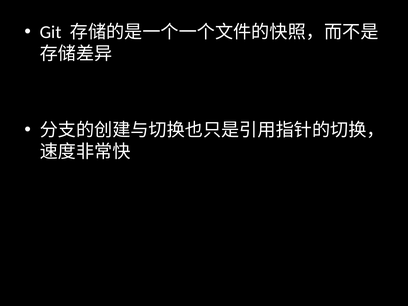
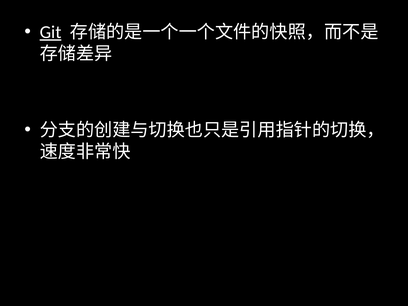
Git underline: none -> present (51, 32)
